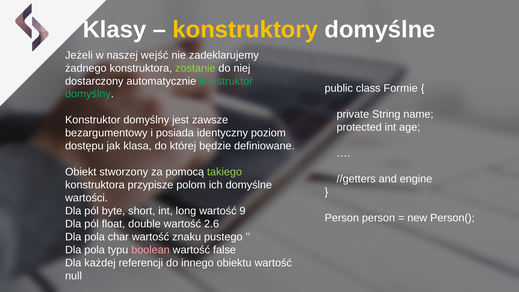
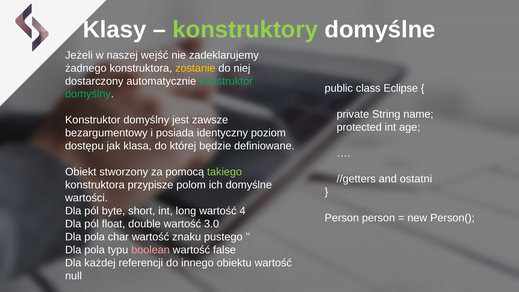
konstruktory colour: yellow -> light green (245, 30)
zostanie colour: light green -> yellow (195, 68)
Formie: Formie -> Eclipse (401, 88)
engine: engine -> ostatni (416, 179)
9: 9 -> 4 (243, 211)
2.6: 2.6 -> 3.0 (212, 224)
